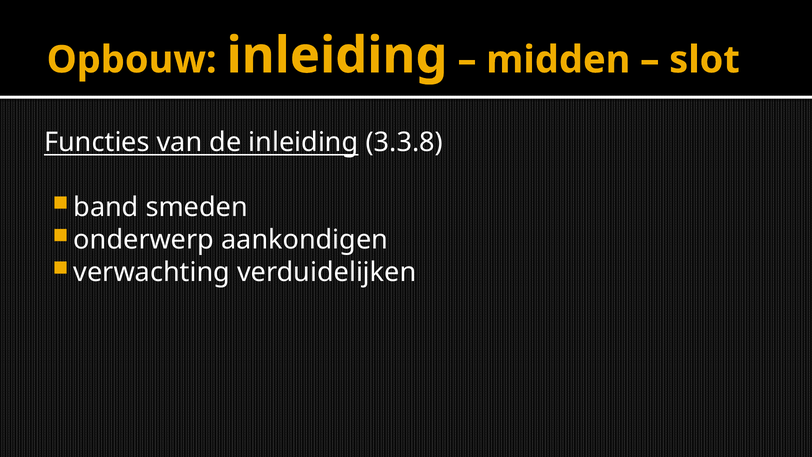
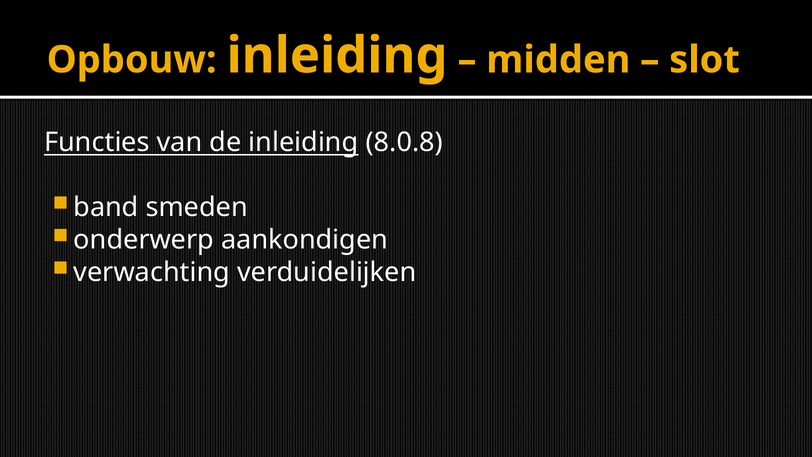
3.3.8: 3.3.8 -> 8.0.8 (404, 142)
